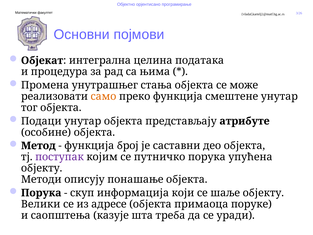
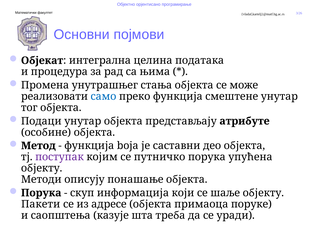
само colour: orange -> blue (103, 96)
број: број -> boja (128, 146)
Велики: Велики -> Пакети (41, 204)
